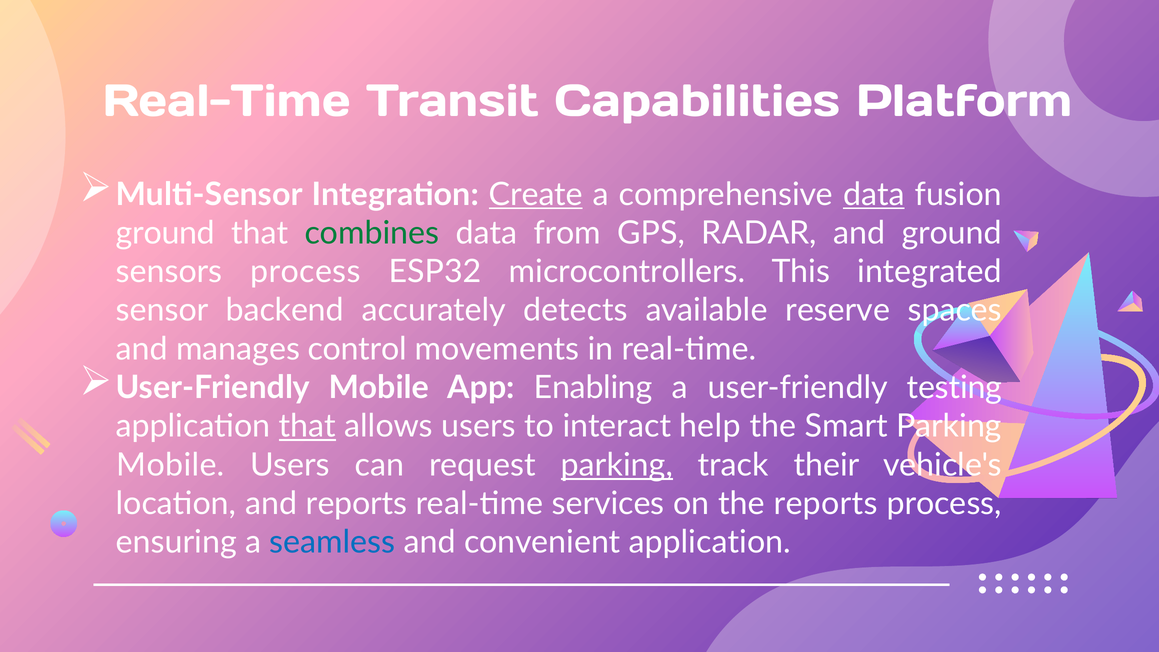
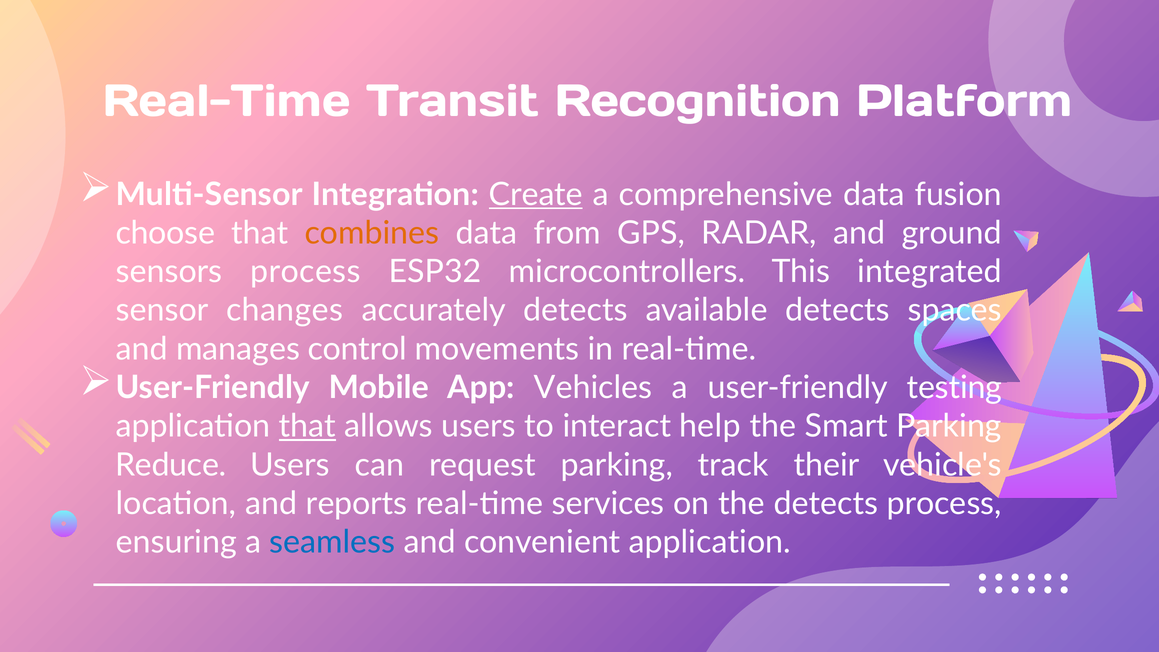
Capabilities: Capabilities -> Recognition (698, 102)
data underline: present -> none (874, 194)
ground: ground -> choose (165, 233)
combines colour: green -> orange (372, 233)
backend: backend -> changes (285, 310)
available reserve: reserve -> detects (838, 310)
Enabling: Enabling -> Vehicles (593, 388)
Mobile: Mobile -> Reduce (171, 465)
parking underline: present -> none (617, 465)
the reports: reports -> detects (826, 504)
